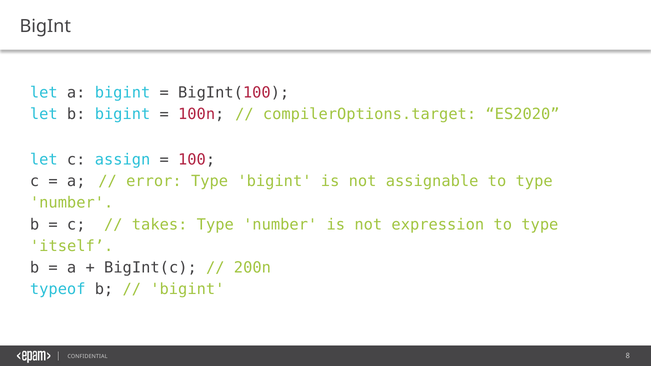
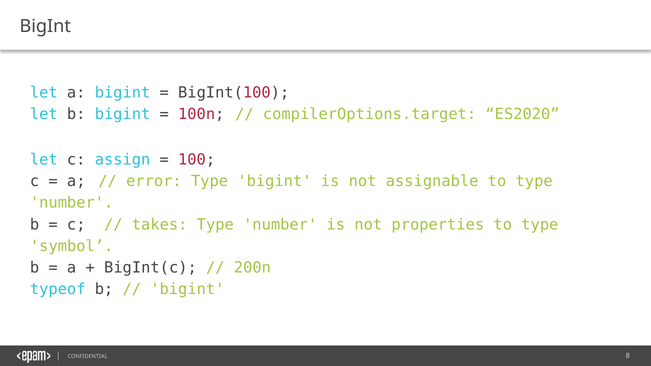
expression: expression -> properties (438, 225)
itself: itself -> symbol (72, 246)
